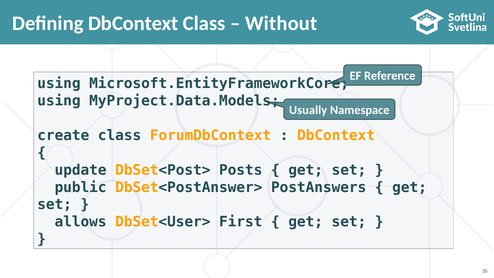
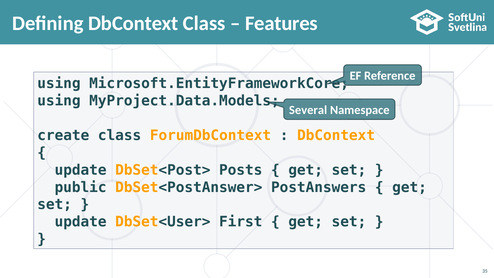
Without: Without -> Features (281, 23)
Usually: Usually -> Several (308, 110)
allows: allows -> update (81, 222)
